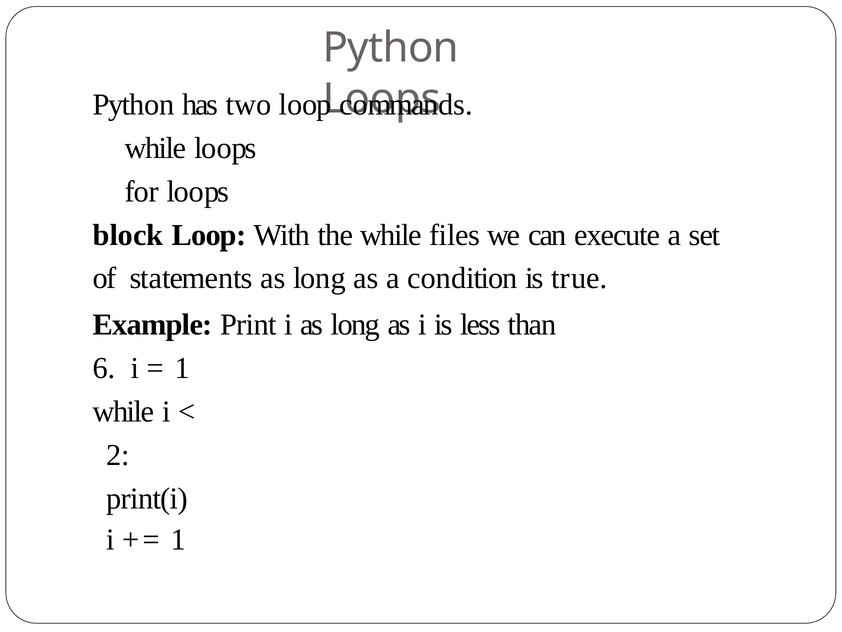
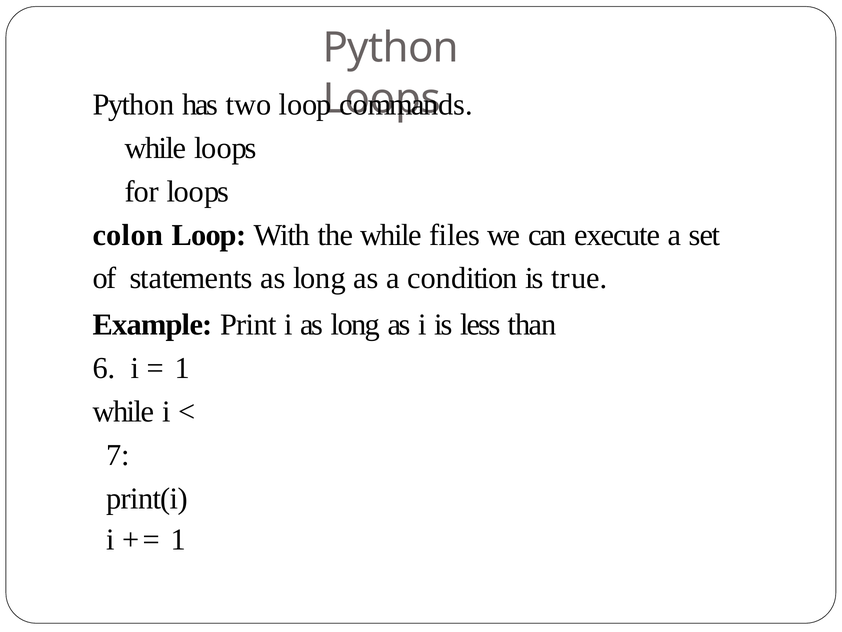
block: block -> colon (128, 235)
2: 2 -> 7 (118, 455)
